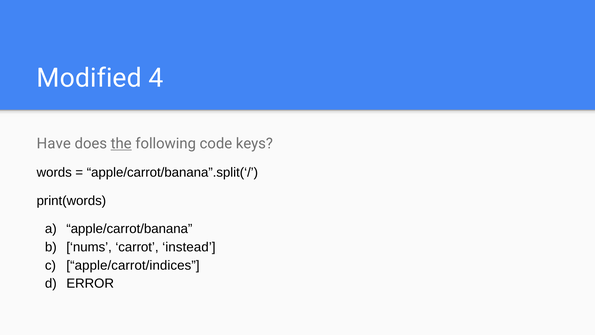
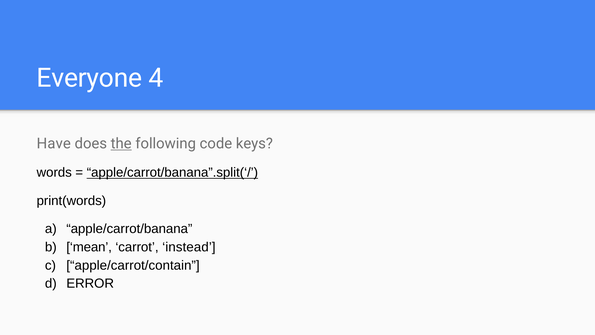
Modified: Modified -> Everyone (89, 78)
apple/carrot/banana”.split(‘/ underline: none -> present (172, 172)
nums: nums -> mean (89, 247)
apple/carrot/indices: apple/carrot/indices -> apple/carrot/contain (133, 265)
